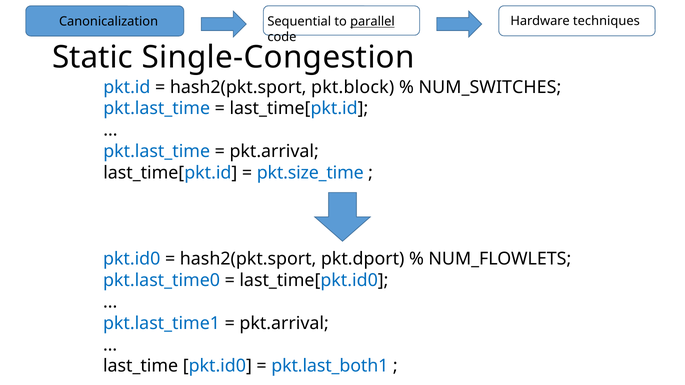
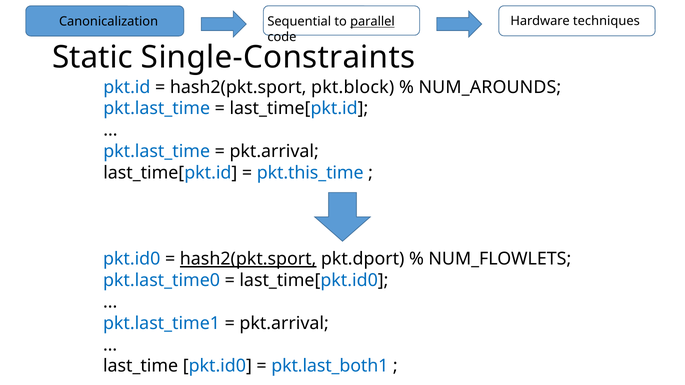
Single-Congestion: Single-Congestion -> Single-Constraints (278, 58)
NUM_SWITCHES: NUM_SWITCHES -> NUM_AROUNDS (490, 87)
pkt.size_time: pkt.size_time -> pkt.this_time (310, 173)
hash2(pkt.sport underline: none -> present (248, 259)
